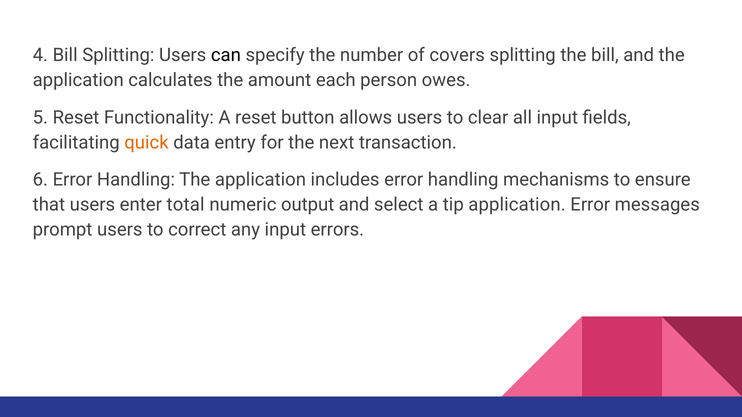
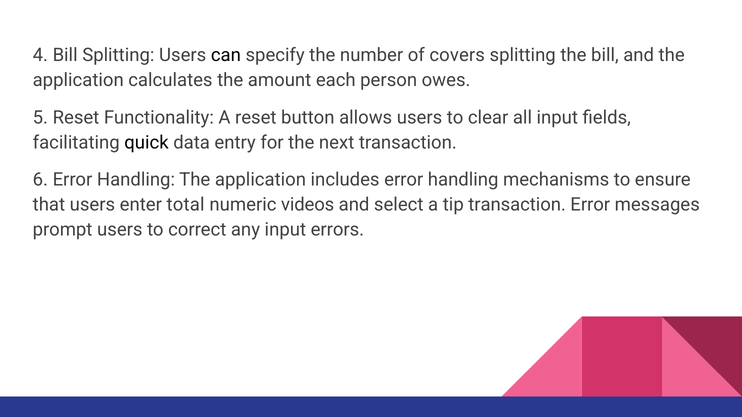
quick colour: orange -> black (147, 143)
output: output -> videos (308, 205)
tip application: application -> transaction (517, 205)
